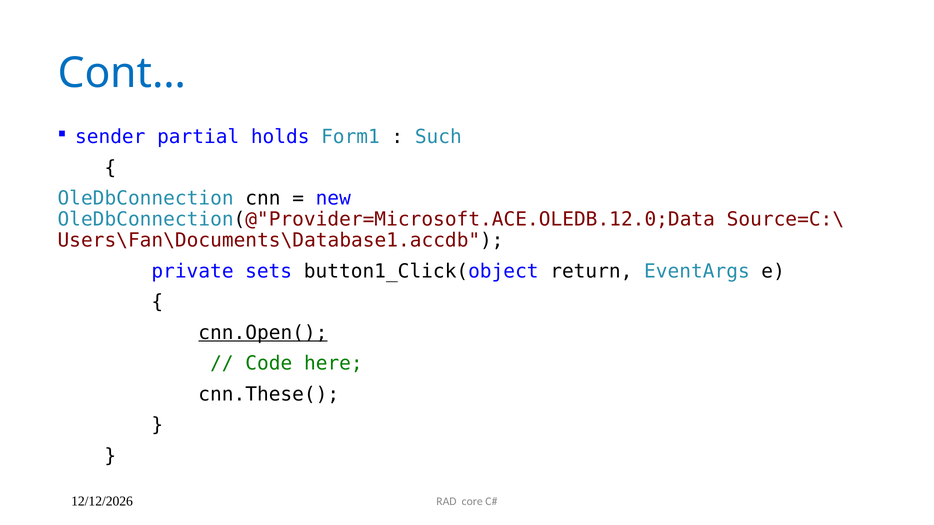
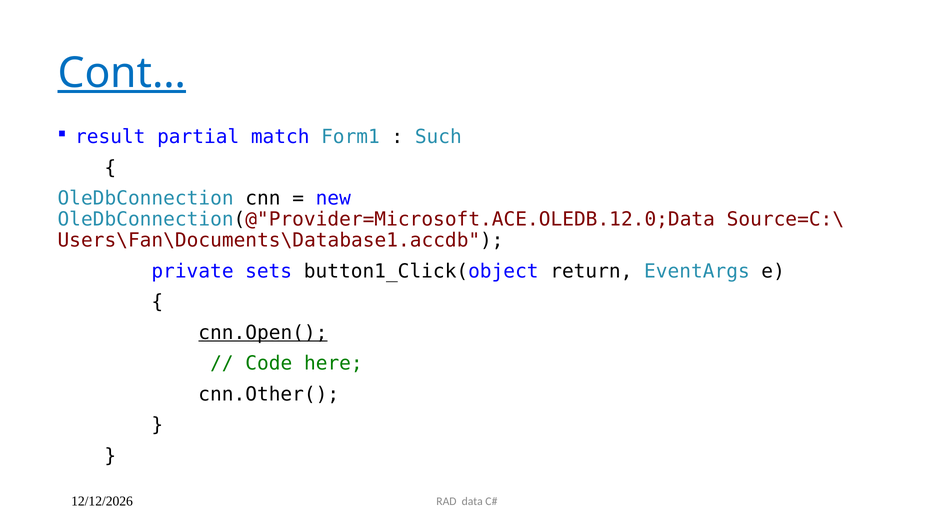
Cont… underline: none -> present (122, 73)
sender: sender -> result (110, 137)
holds: holds -> match (280, 137)
cnn.These(: cnn.These( -> cnn.Other( (269, 395)
core: core -> data (472, 502)
